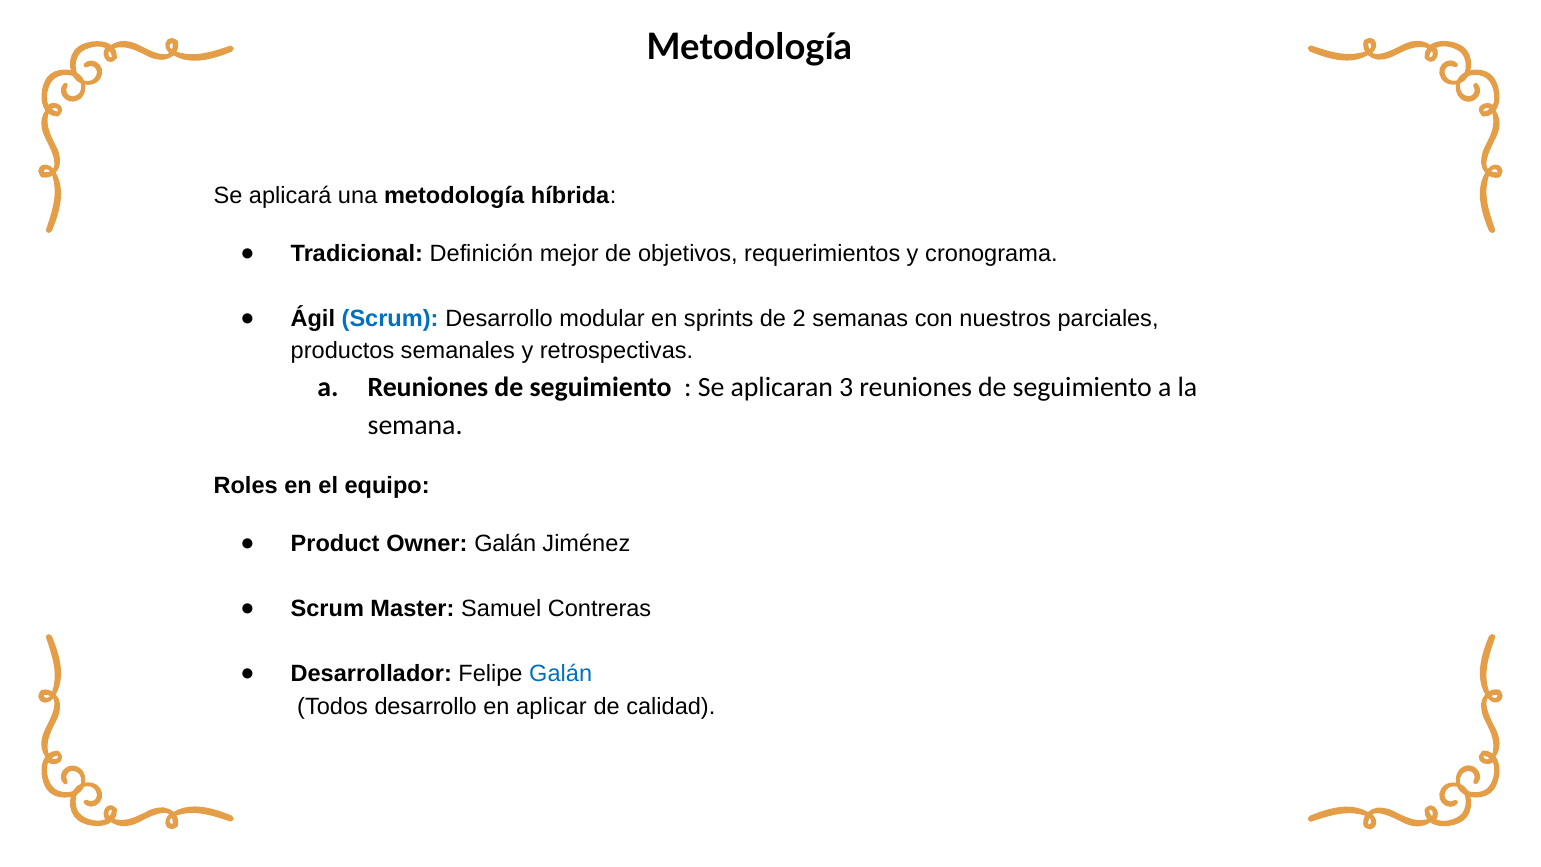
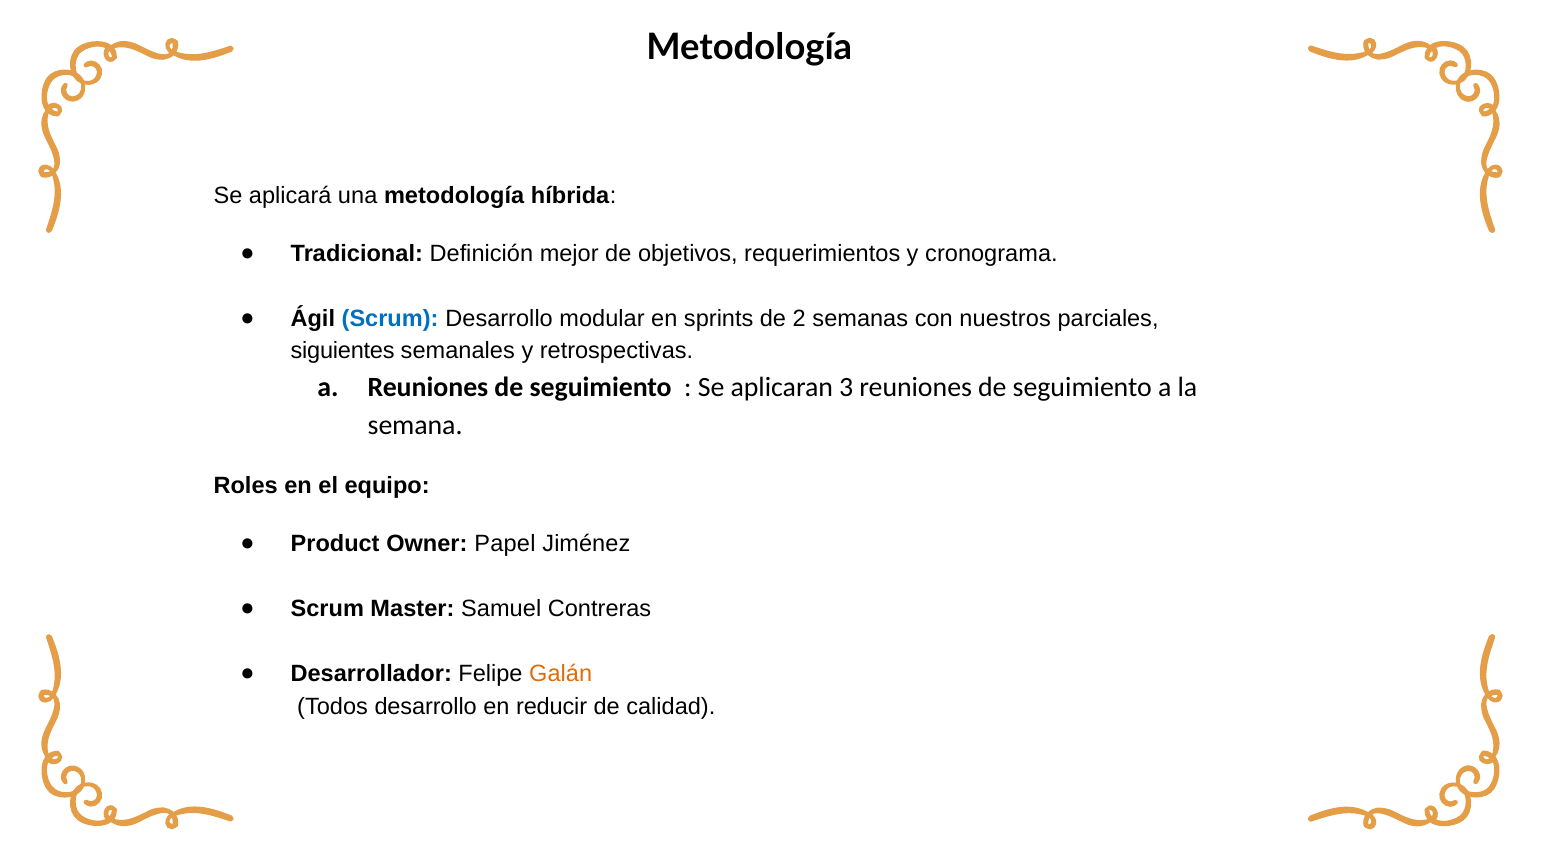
productos: productos -> siguientes (343, 351)
Owner Galán: Galán -> Papel (505, 544)
Galán colour: blue -> orange (561, 674)
aplicar: aplicar -> reducir (552, 706)
